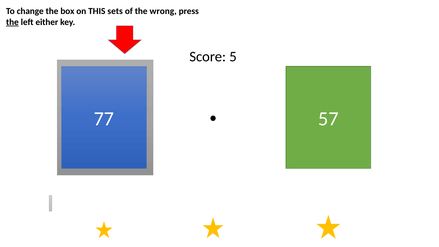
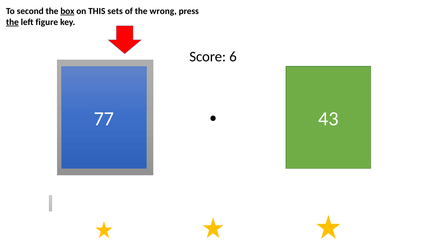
change: change -> second (30, 11)
box underline: none -> present (67, 11)
either: either -> figure (47, 22)
5: 5 -> 6 (233, 57)
57: 57 -> 43 (328, 119)
